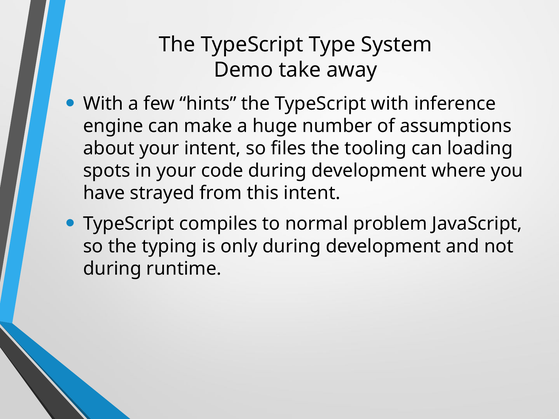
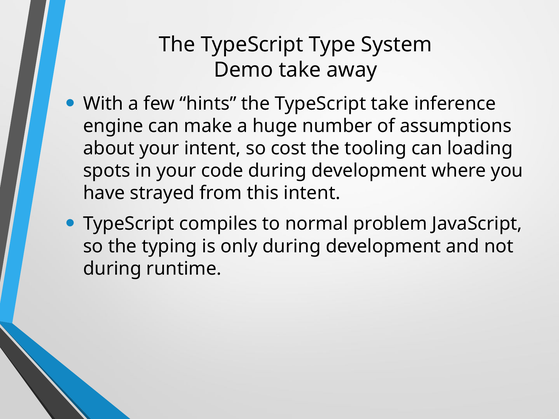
TypeScript with: with -> take (390, 104)
files: files -> cost (289, 149)
